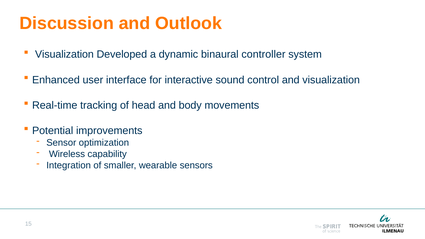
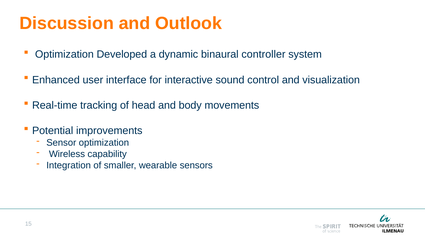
Visualization: Visualization -> Optimization (64, 55)
